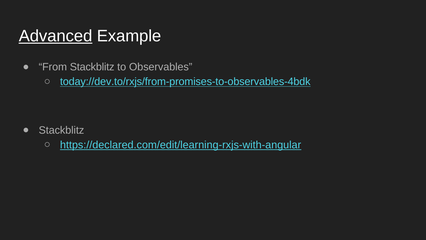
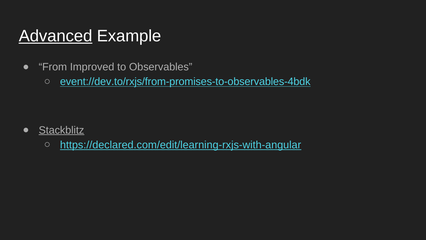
From Stackblitz: Stackblitz -> Improved (92, 67)
today://dev.to/rxjs/from-promises-to-observables-4bdk: today://dev.to/rxjs/from-promises-to-observables-4bdk -> event://dev.to/rxjs/from-promises-to-observables-4bdk (185, 82)
Stackblitz underline: none -> present (61, 130)
